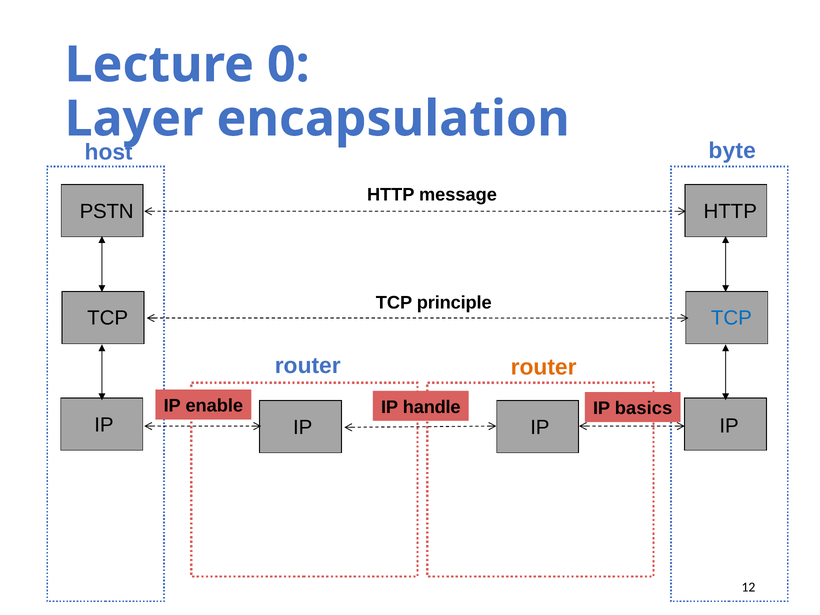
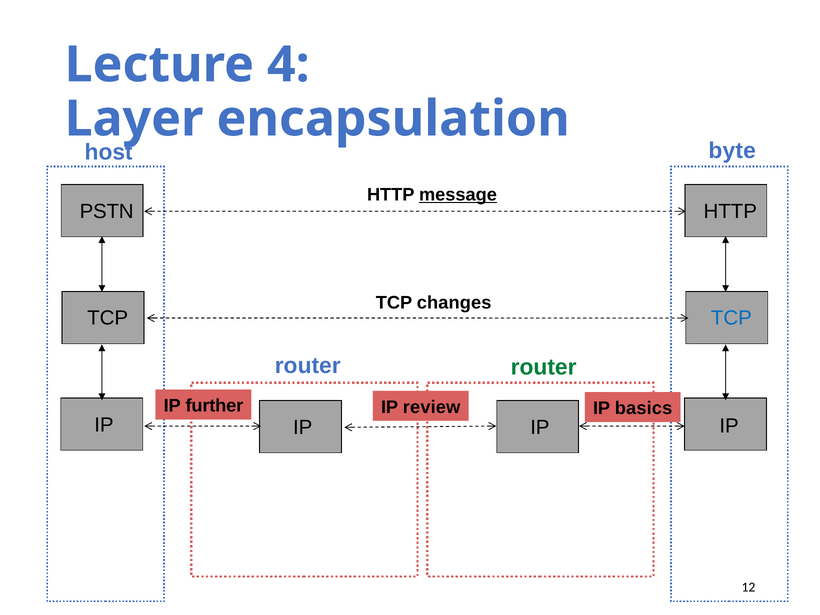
0: 0 -> 4 (288, 65)
message underline: none -> present (458, 195)
principle: principle -> changes (454, 303)
router colour: orange -> green (544, 367)
enable: enable -> further (214, 406)
handle: handle -> review (432, 407)
